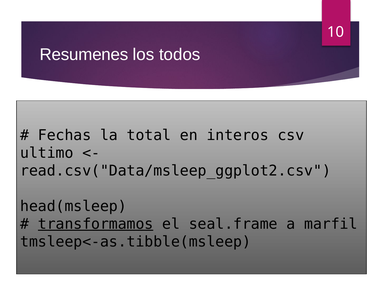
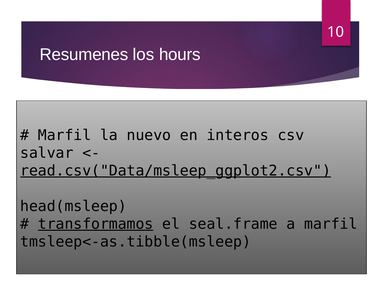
todos: todos -> hours (180, 54)
Fechas: Fechas -> Marfil (65, 135)
total: total -> nuevo (149, 135)
ultimo: ultimo -> salvar (47, 153)
read.csv("Data/msleep_ggplot2.csv underline: none -> present (176, 171)
